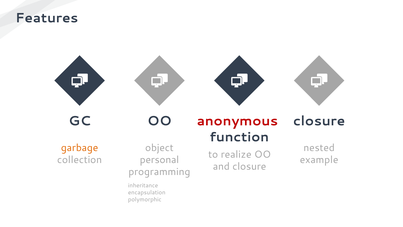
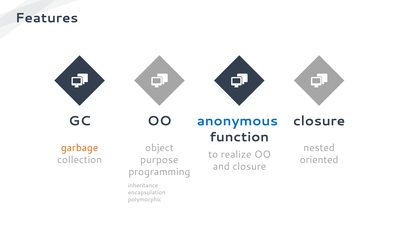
anonymous colour: red -> blue (237, 121)
personal: personal -> purpose (159, 160)
example: example -> oriented (319, 160)
